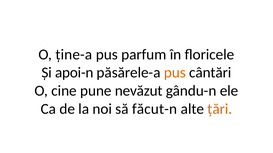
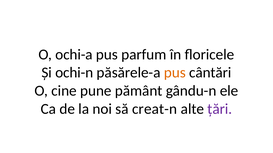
ține-a: ține-a -> ochi-a (74, 55)
apoi-n: apoi-n -> ochi-n (74, 73)
nevăzut: nevăzut -> pământ (139, 91)
făcut-n: făcut-n -> creat-n (155, 109)
țări colour: orange -> purple (220, 109)
